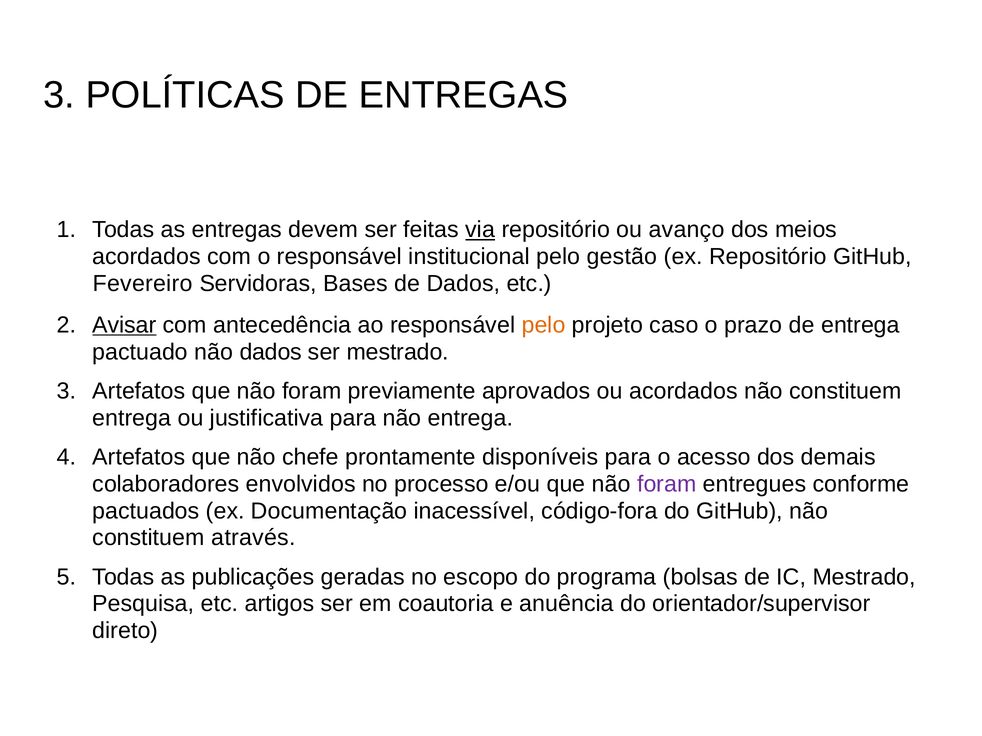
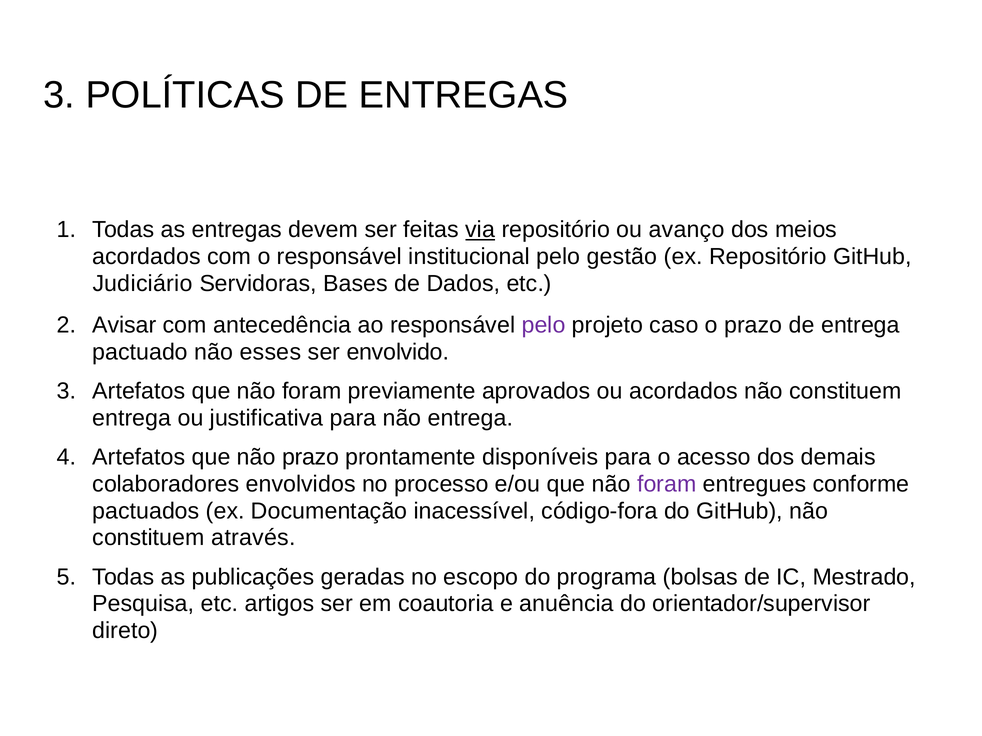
Fevereiro: Fevereiro -> Judiciário (143, 284)
Avisar underline: present -> none (124, 325)
pelo colour: orange -> purple (544, 325)
não dados: dados -> esses (270, 352)
ser mestrado: mestrado -> envolvido (398, 352)
não chefe: chefe -> prazo (311, 457)
